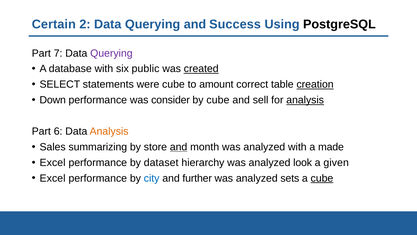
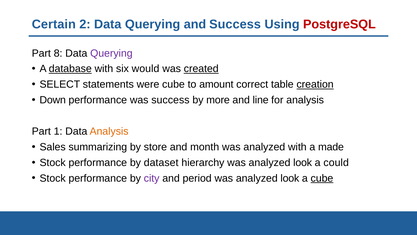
PostgreSQL colour: black -> red (339, 24)
7: 7 -> 8 (58, 53)
database underline: none -> present (70, 69)
public: public -> would (146, 69)
was consider: consider -> success (170, 100)
by cube: cube -> more (218, 100)
sell: sell -> line (261, 100)
analysis underline: present -> none (305, 100)
6: 6 -> 1 (58, 131)
and underline: present -> none (179, 147)
Excel: Excel -> Stock (53, 162)
given: given -> could (336, 162)
Excel: Excel -> Stock (53, 178)
city colour: blue -> purple (152, 178)
further: further -> period (197, 178)
sets: sets -> look (290, 178)
